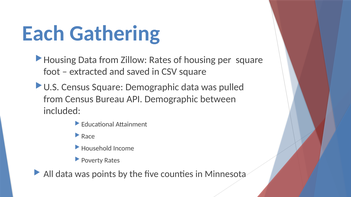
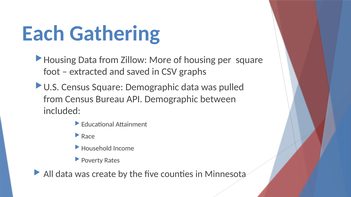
Zillow Rates: Rates -> More (160, 60)
CSV square: square -> graphs (193, 72)
points: points -> create (104, 174)
